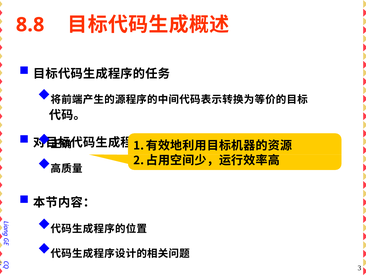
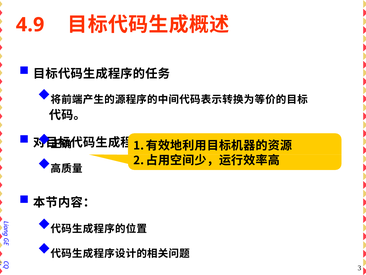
8.8: 8.8 -> 4.9 (30, 25)
